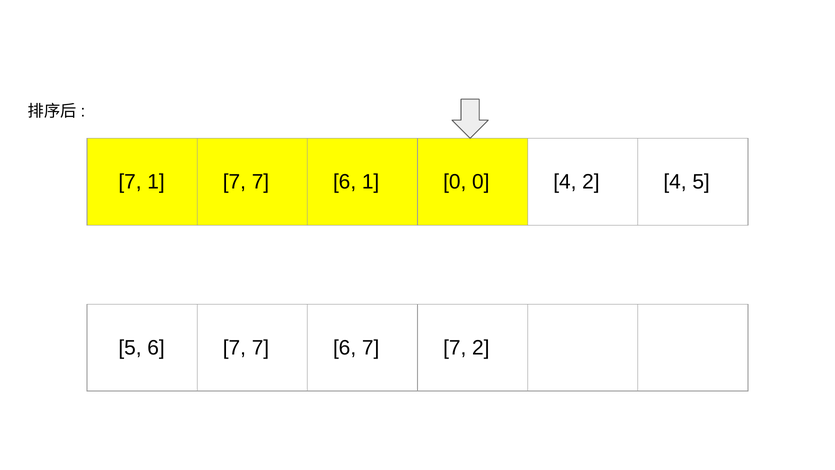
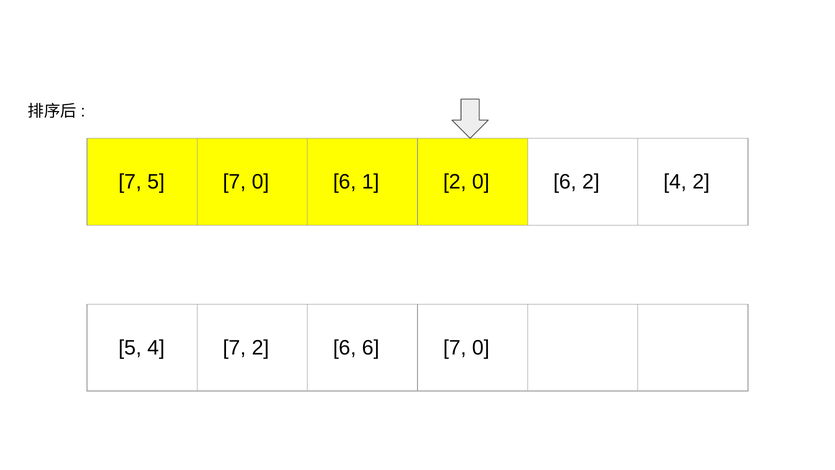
7 1: 1 -> 5 (156, 182)
7: 7 -> 0 (260, 182)
1 0: 0 -> 2 (455, 182)
4: 4 -> 6 (565, 182)
4 5: 5 -> 2 (701, 182)
5 6: 6 -> 4 (156, 348)
7: 7 -> 2 (260, 348)
7: 7 -> 6 (371, 348)
2: 2 -> 0 (481, 348)
